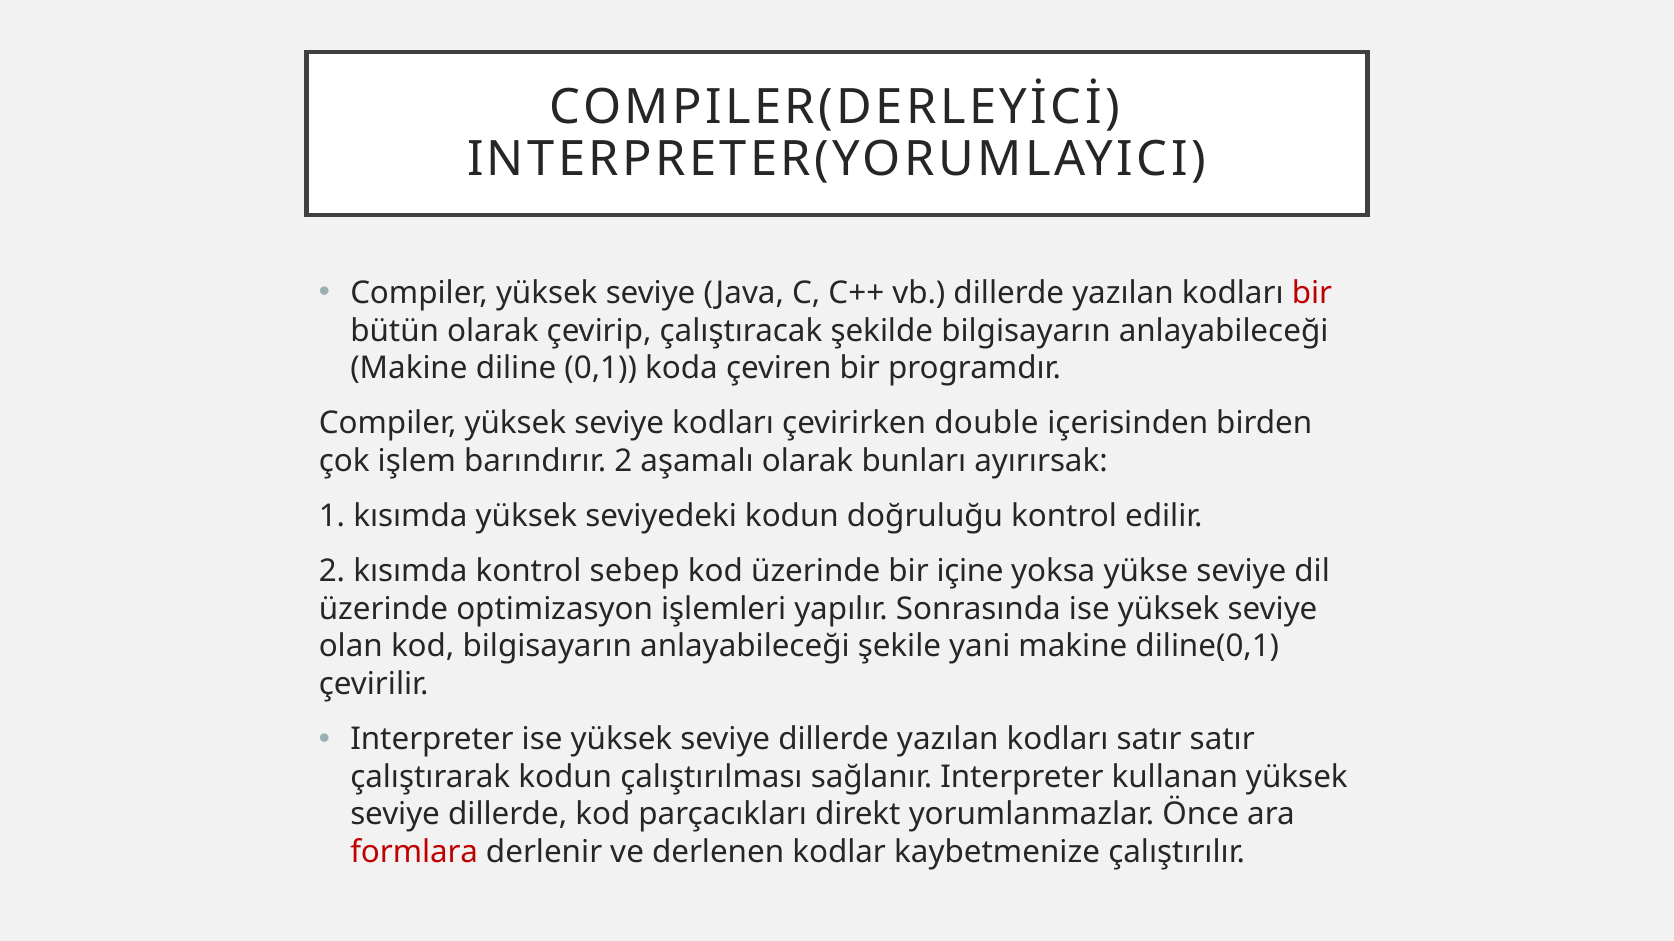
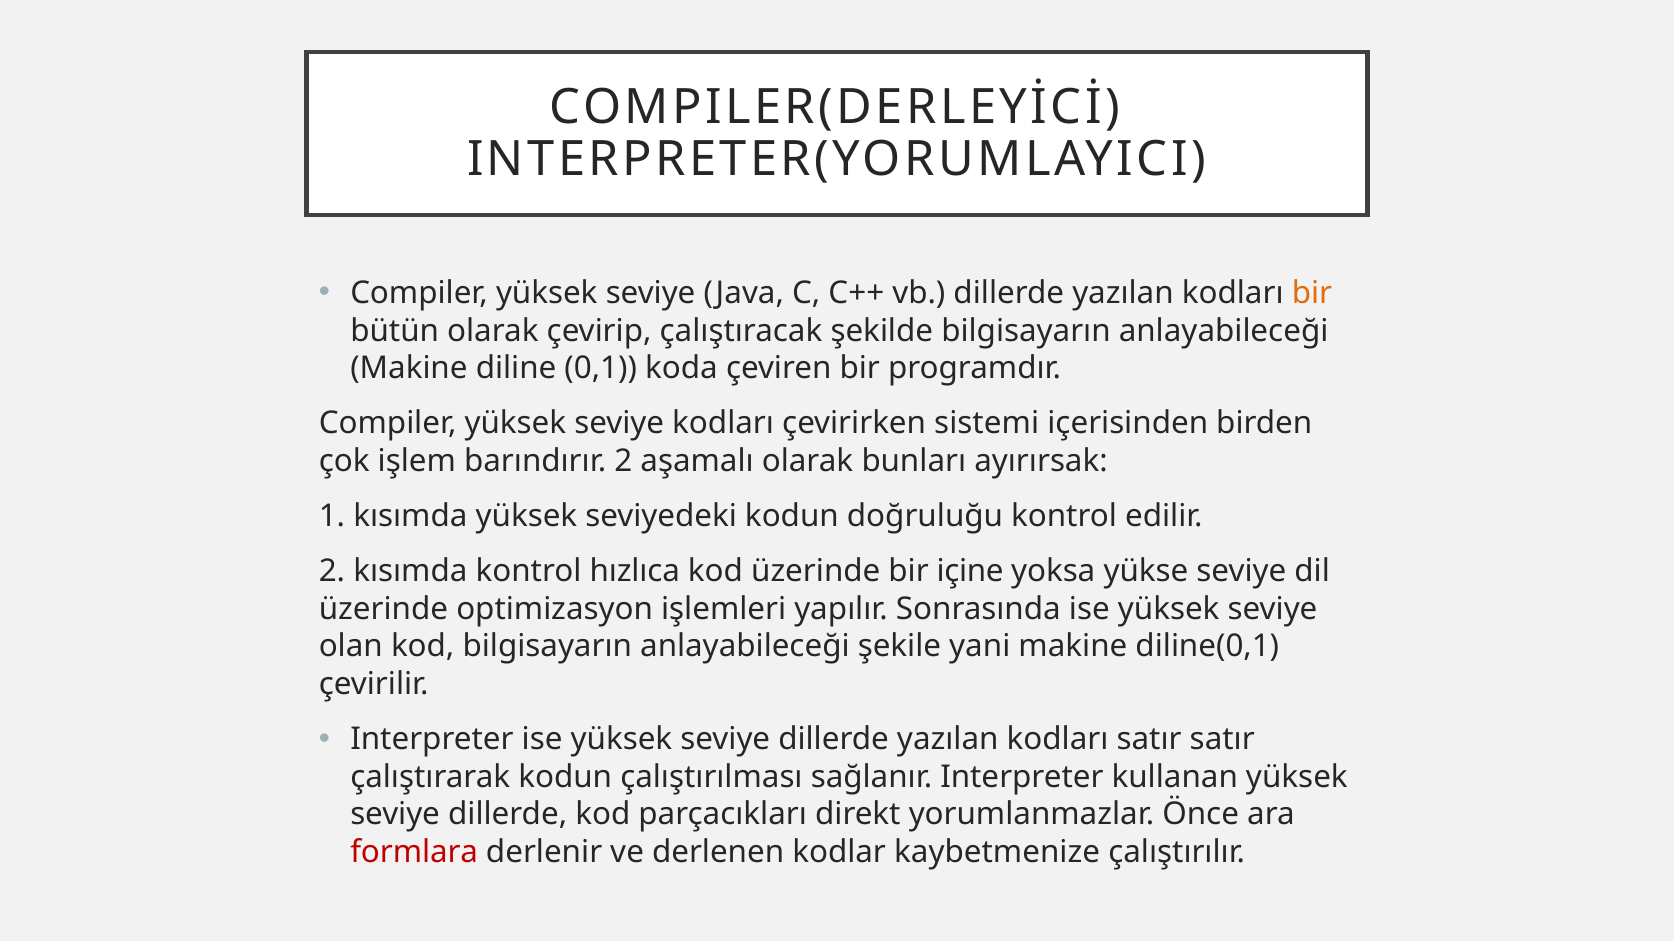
bir colour: red -> orange (1312, 293)
double: double -> sistemi (987, 424)
sebep: sebep -> hızlıca (635, 572)
